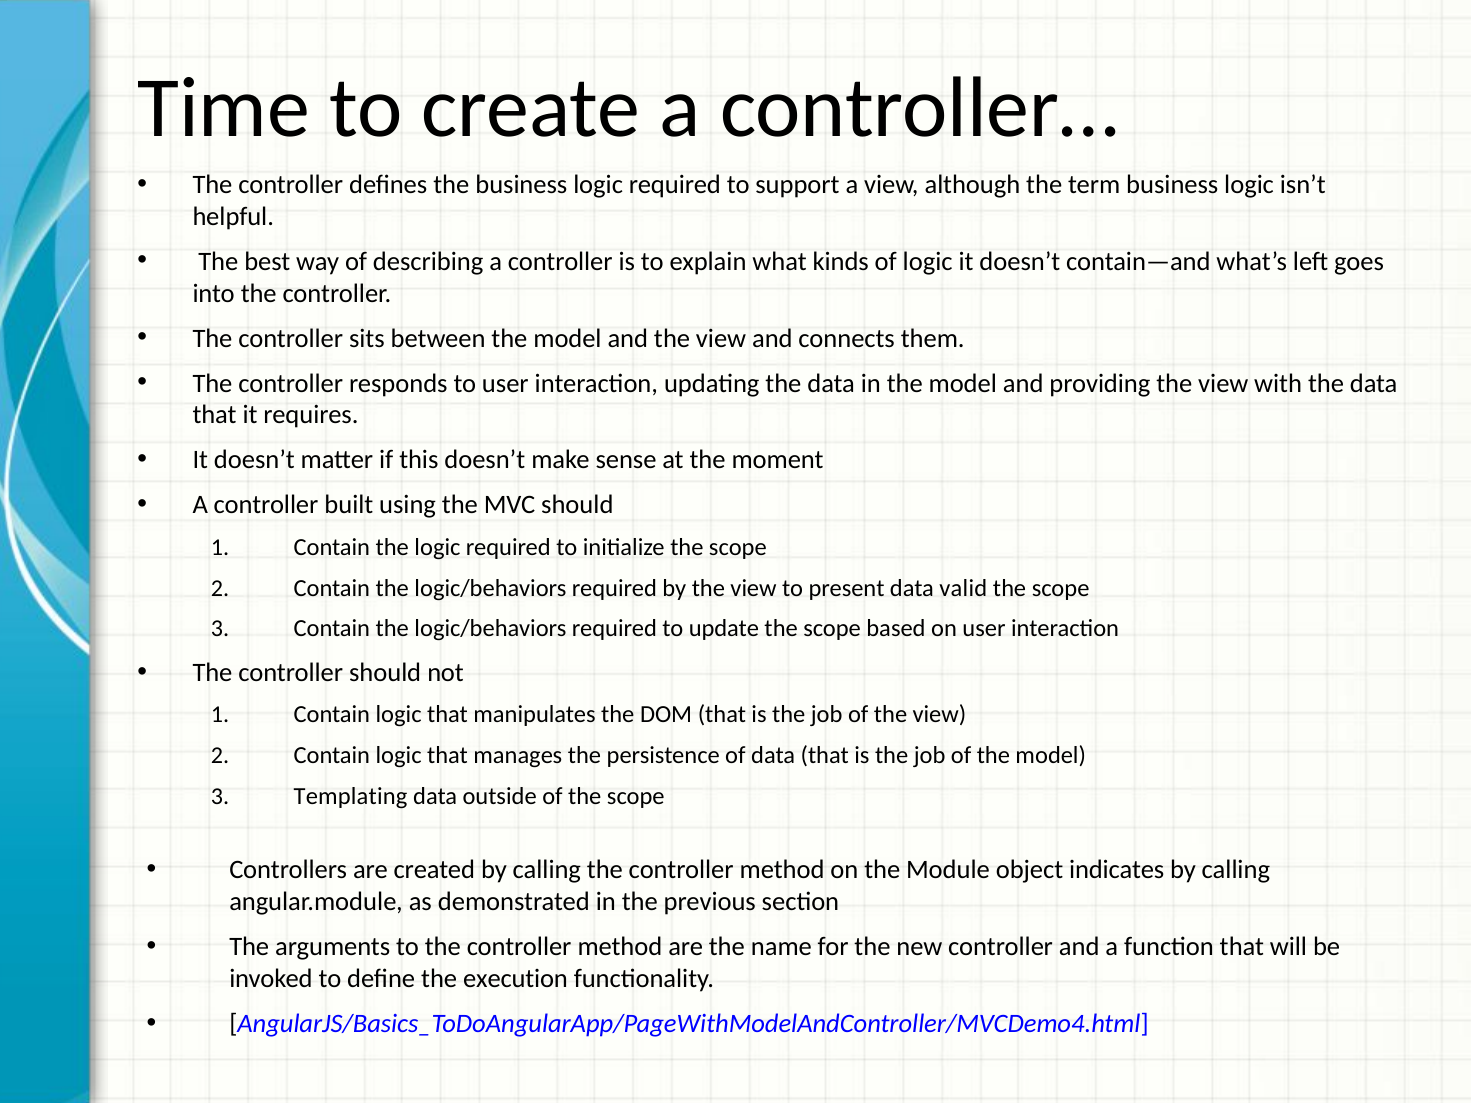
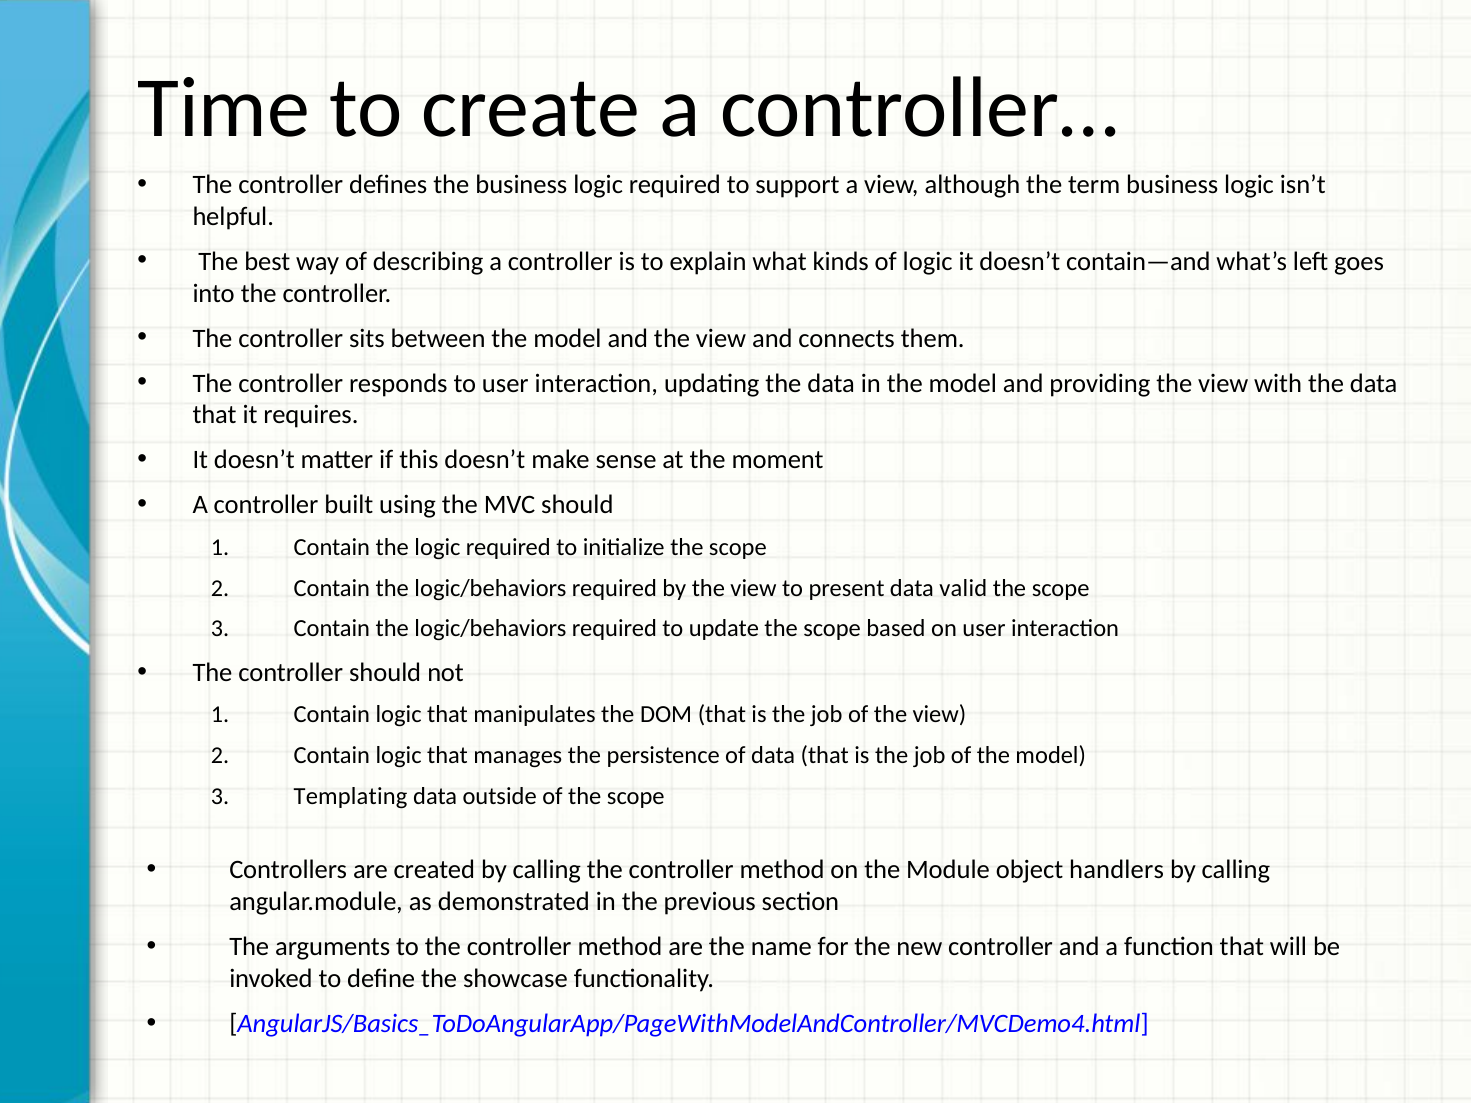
indicates: indicates -> handlers (1117, 870)
execution: execution -> showcase (515, 979)
